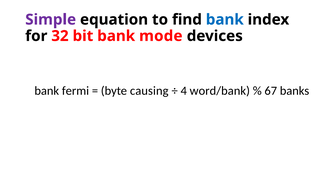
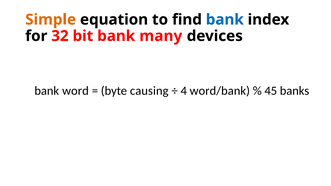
Simple colour: purple -> orange (51, 20)
mode: mode -> many (161, 36)
fermi: fermi -> word (75, 91)
67: 67 -> 45 (271, 91)
